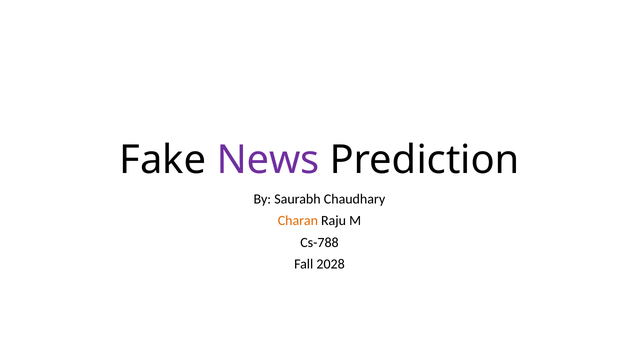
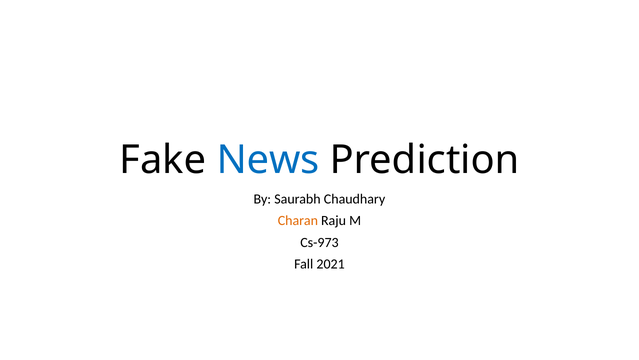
News colour: purple -> blue (268, 160)
Cs-788: Cs-788 -> Cs-973 (319, 242)
2028: 2028 -> 2021 (331, 264)
